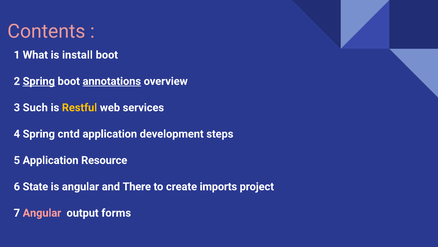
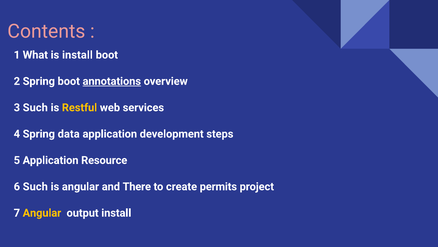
Spring underline: present -> none (39, 81)
cntd: cntd -> data (69, 134)
6 State: State -> Such (35, 186)
imports: imports -> permits (218, 186)
Angular colour: pink -> yellow (42, 212)
output forms: forms -> install (116, 212)
